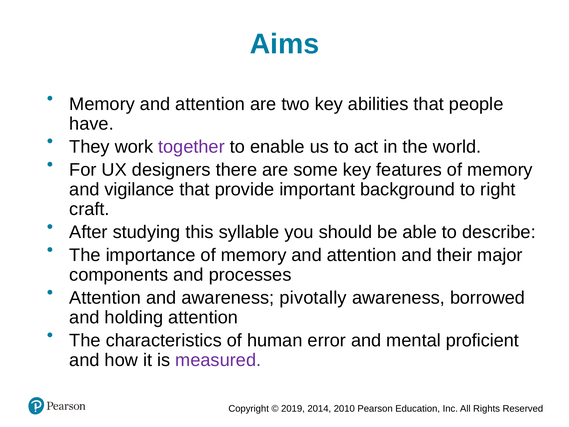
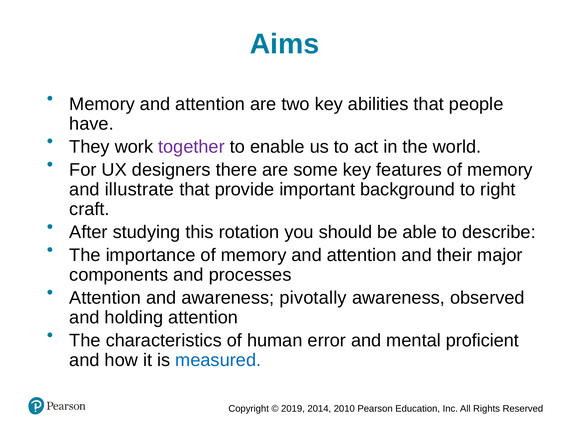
vigilance: vigilance -> illustrate (139, 189)
syllable: syllable -> rotation (249, 232)
borrowed: borrowed -> observed (487, 298)
measured colour: purple -> blue (218, 360)
